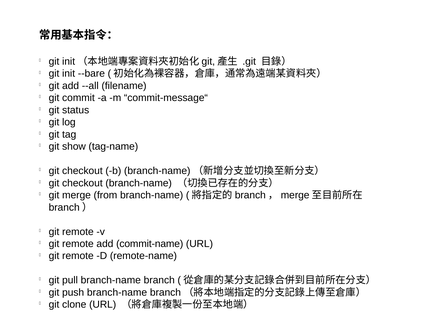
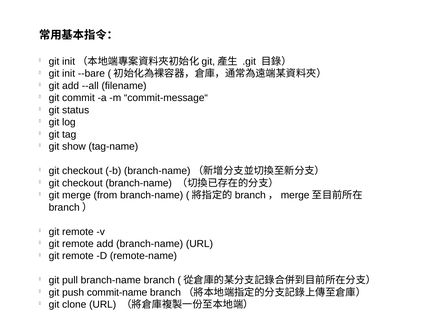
add commit-name: commit-name -> branch-name (150, 244)
push branch-name: branch-name -> commit-name (117, 293)
